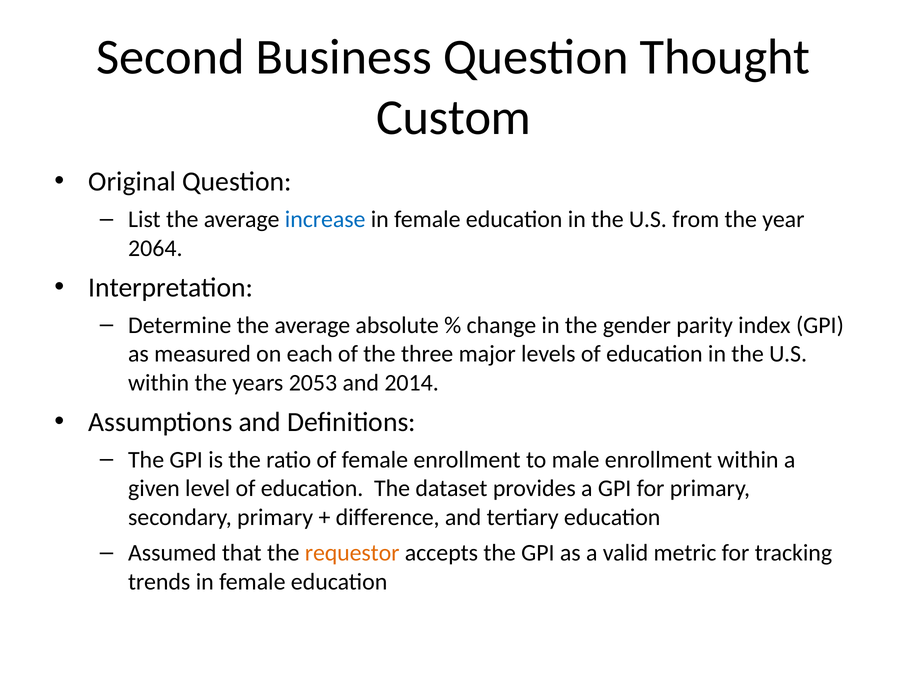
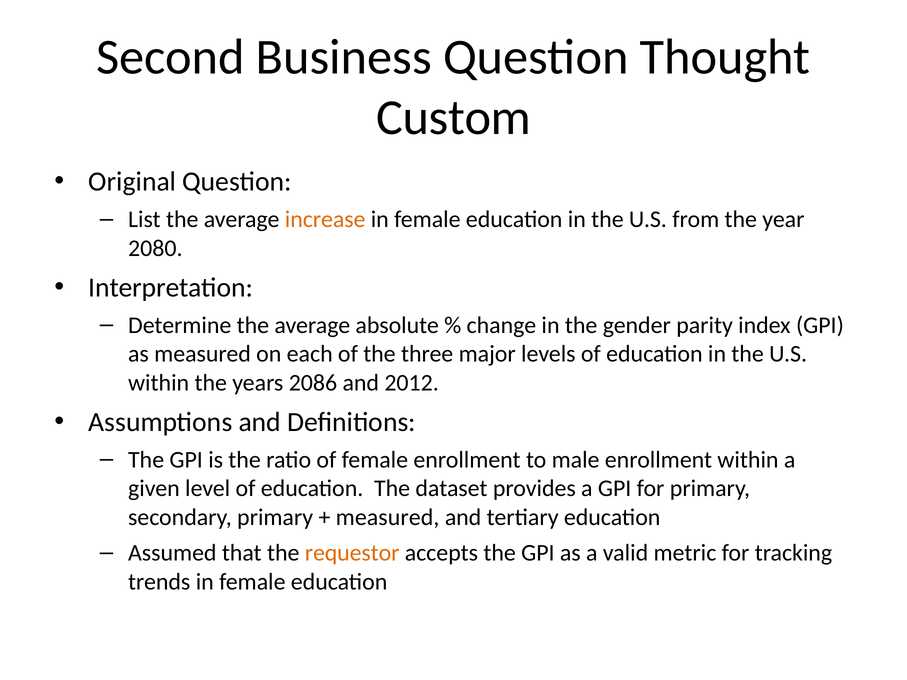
increase colour: blue -> orange (325, 220)
2064: 2064 -> 2080 (155, 248)
2053: 2053 -> 2086 (313, 383)
2014: 2014 -> 2012 (412, 383)
difference: difference -> measured (388, 517)
